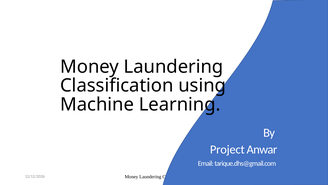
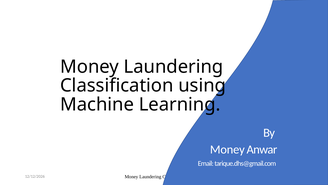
Project: Project -> Money (227, 149)
